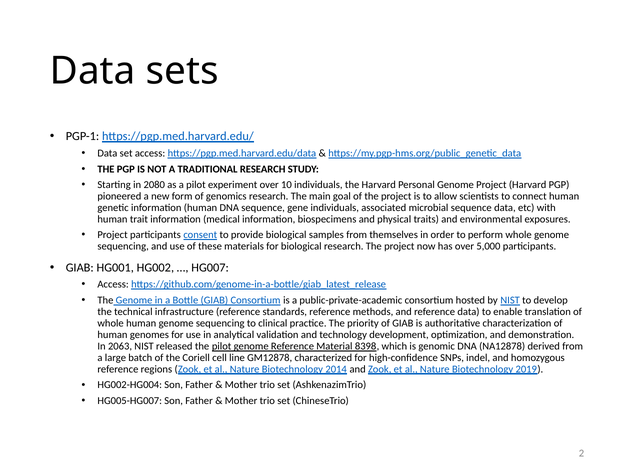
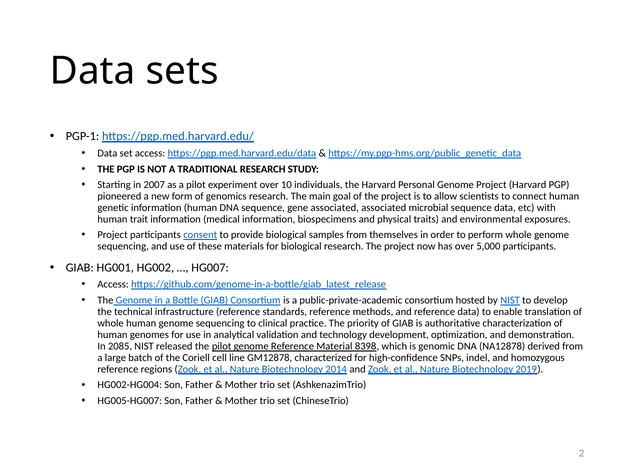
2080: 2080 -> 2007 (154, 185)
gene individuals: individuals -> associated (335, 208)
2063: 2063 -> 2085 (120, 347)
